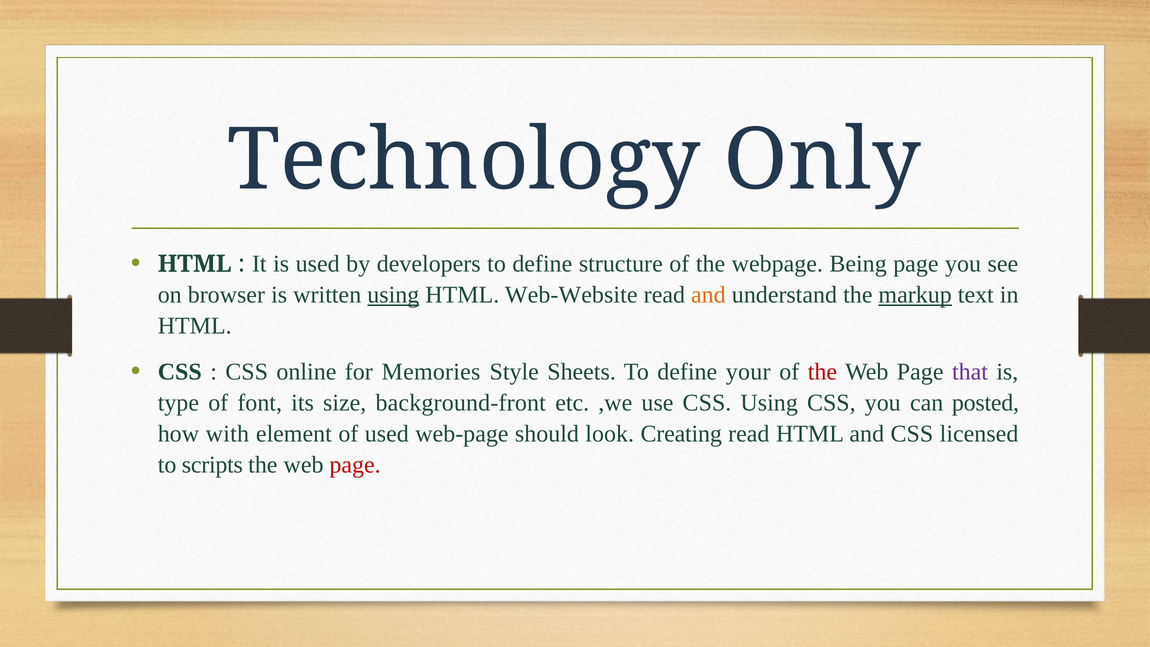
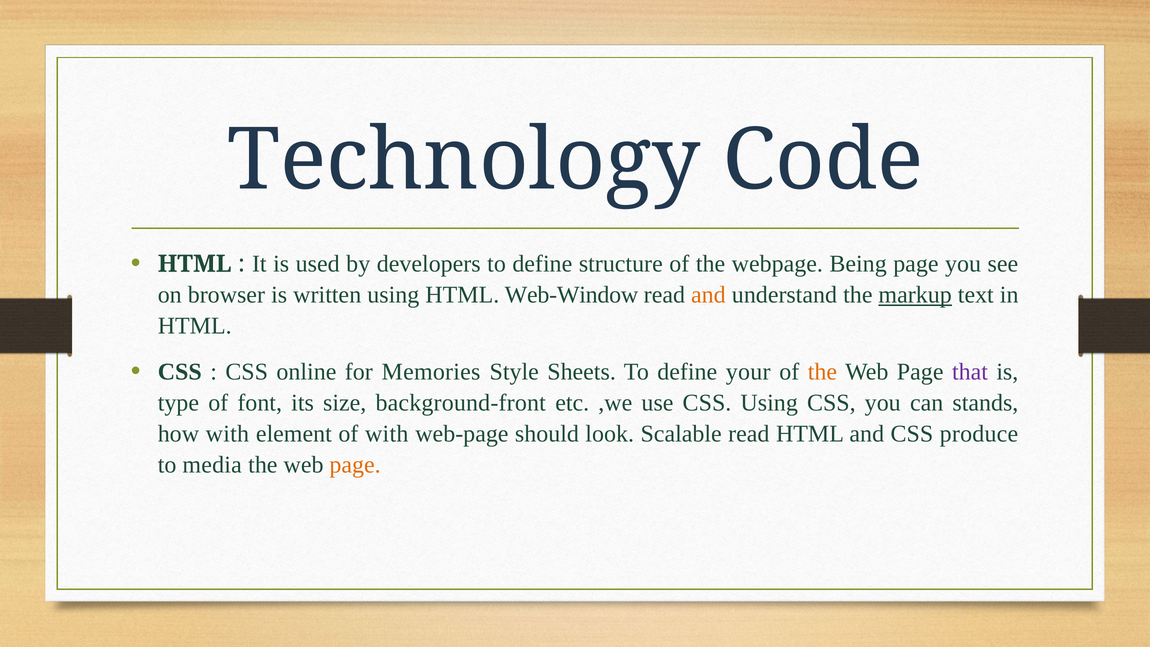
Only: Only -> Code (823, 160)
using underline: present -> none (393, 295)
Web-Website: Web-Website -> Web-Window (571, 295)
the colour: red -> orange (822, 372)
posted: posted -> stands (985, 403)
of used: used -> with (387, 434)
Creating: Creating -> Scalable (681, 434)
licensed: licensed -> produce (979, 434)
scripts: scripts -> media (212, 465)
page colour: red -> orange (355, 465)
